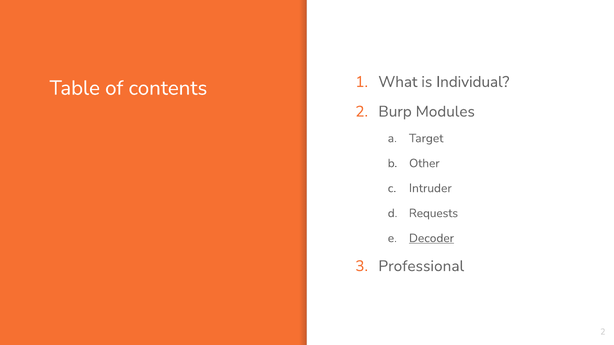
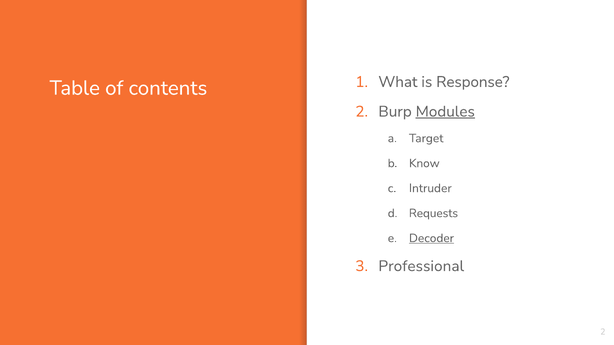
Individual: Individual -> Response (473, 82)
Modules underline: none -> present (445, 112)
Other: Other -> Know (424, 163)
